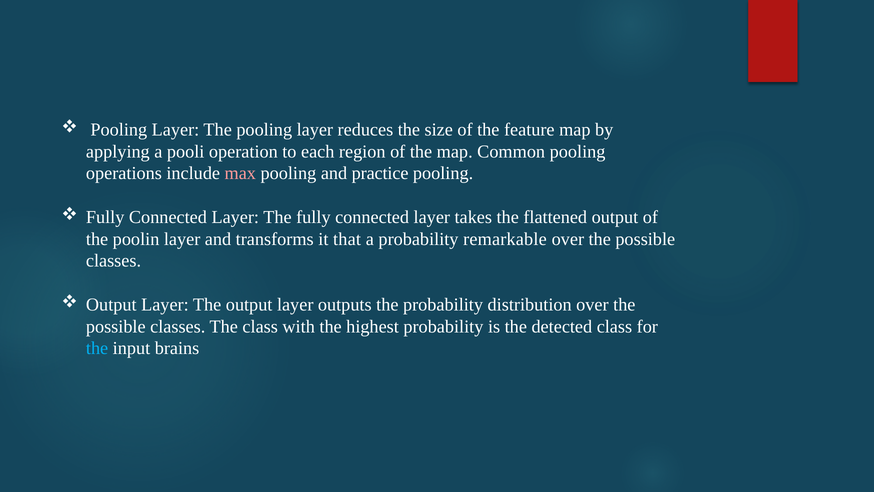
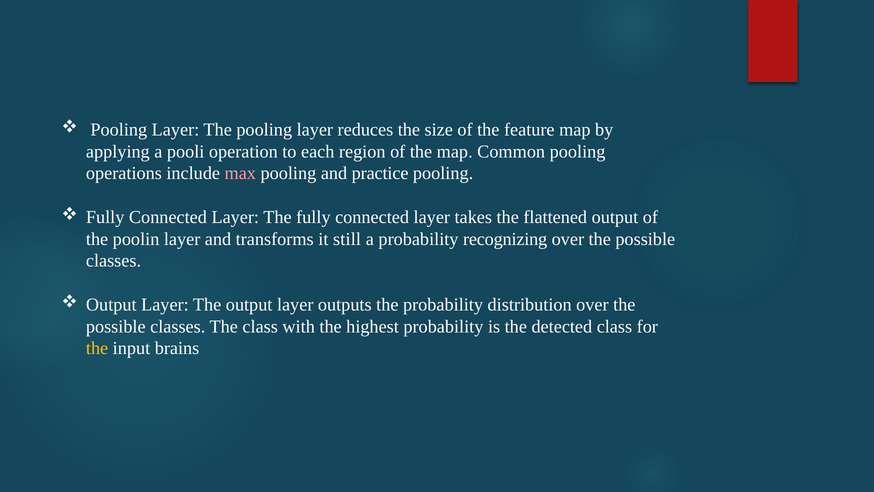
that: that -> still (347, 239)
remarkable: remarkable -> recognizing (505, 239)
the colour: light blue -> yellow (97, 348)
